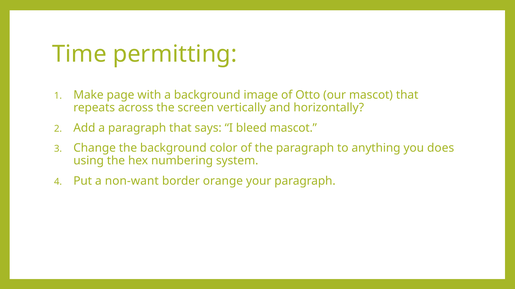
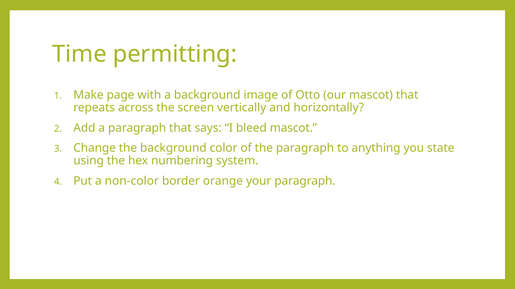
does: does -> state (441, 148)
non-want: non-want -> non-color (132, 181)
